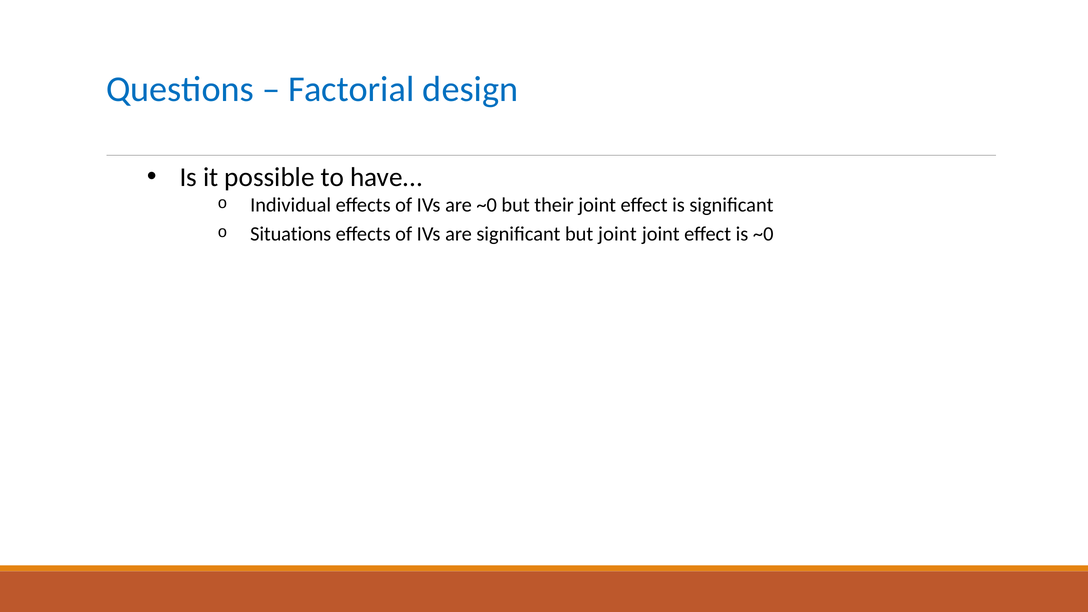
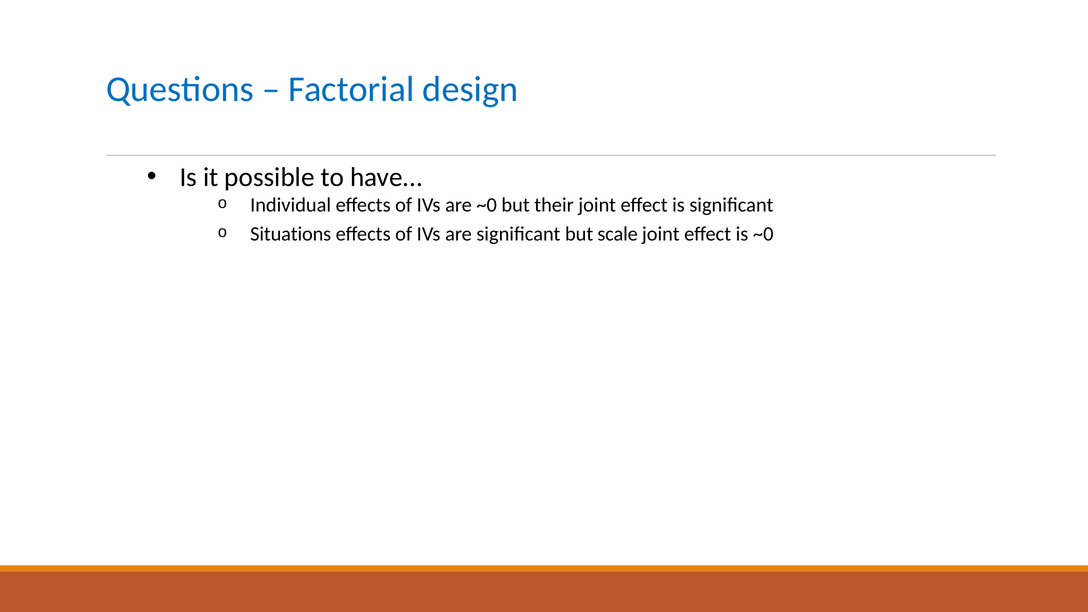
but joint: joint -> scale (618, 234)
